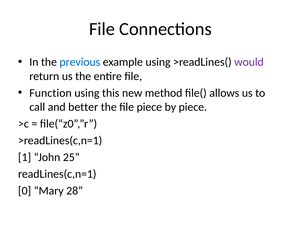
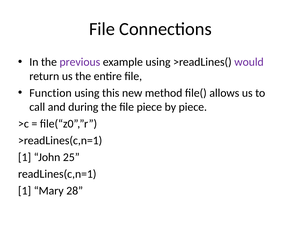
previous colour: blue -> purple (80, 62)
better: better -> during (83, 107)
0: 0 -> 1 (25, 191)
